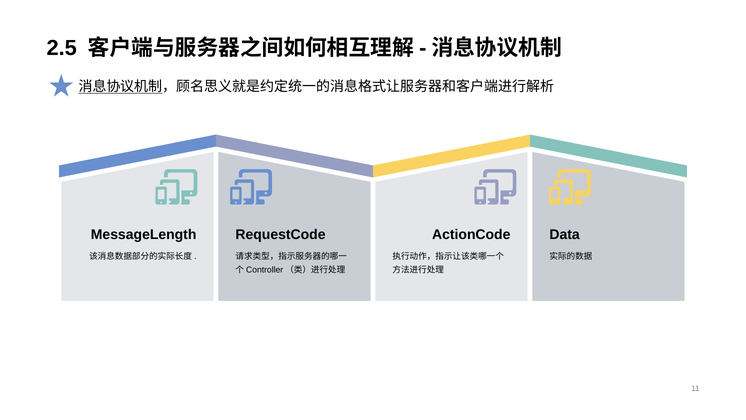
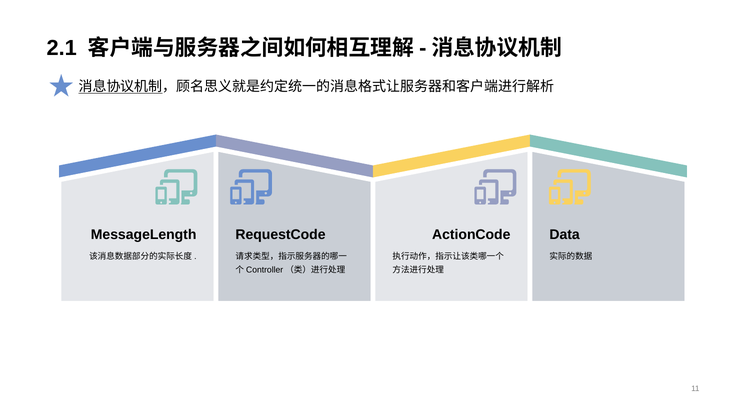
2.5: 2.5 -> 2.1 (62, 48)
